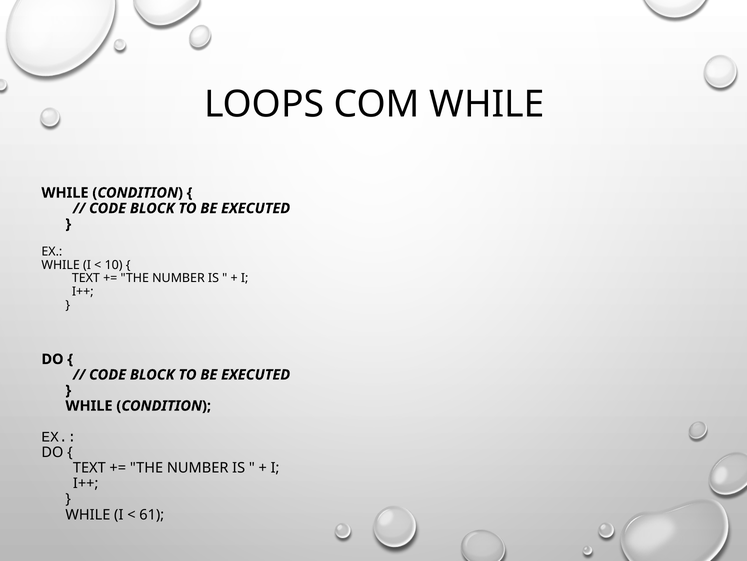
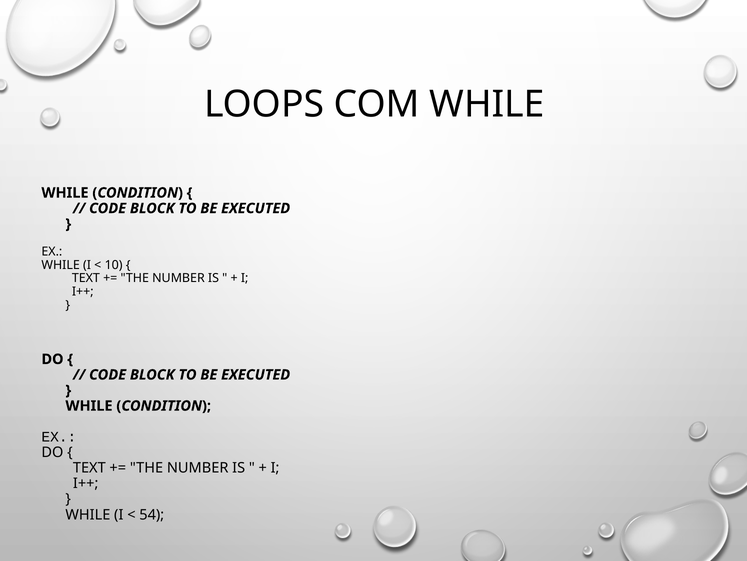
61: 61 -> 54 (152, 514)
